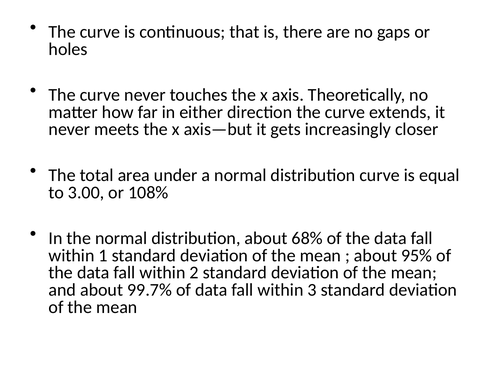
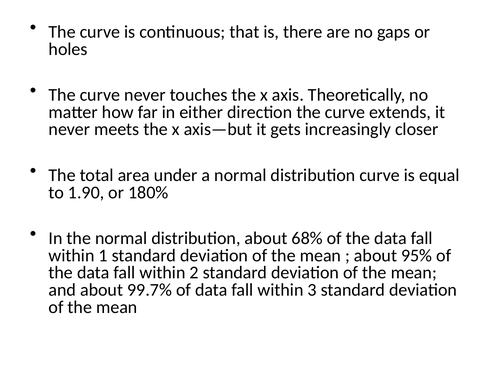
3.00: 3.00 -> 1.90 (86, 193)
108%: 108% -> 180% (148, 193)
